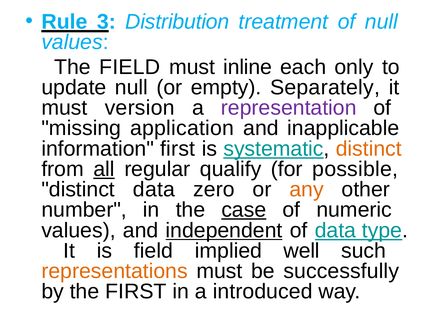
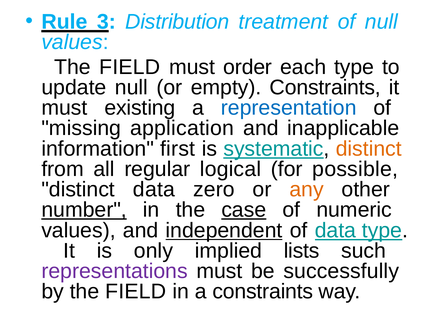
inline: inline -> order (248, 67)
each only: only -> type (354, 67)
empty Separately: Separately -> Constraints (325, 88)
version: version -> existing (140, 108)
representation colour: purple -> blue (289, 108)
all underline: present -> none (104, 169)
qualify: qualify -> logical (231, 169)
number underline: none -> present (84, 210)
is field: field -> only (154, 251)
well: well -> lists (302, 251)
representations colour: orange -> purple (115, 272)
by the FIRST: FIRST -> FIELD (136, 292)
a introduced: introduced -> constraints (263, 292)
